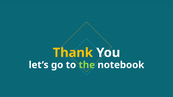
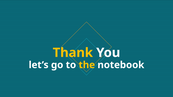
the colour: light green -> yellow (87, 65)
